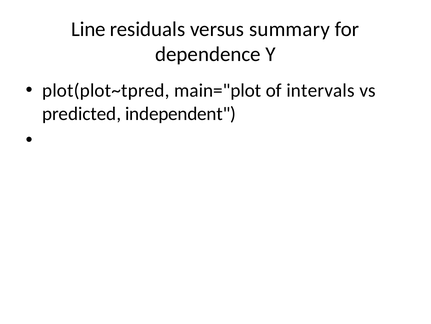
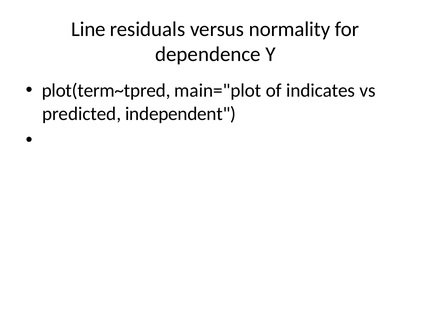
summary: summary -> normality (290, 29)
plot(plot~tpred: plot(plot~tpred -> plot(term~tpred (106, 90)
intervals: intervals -> indicates (321, 90)
